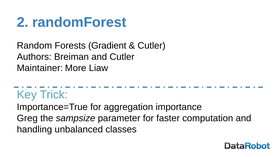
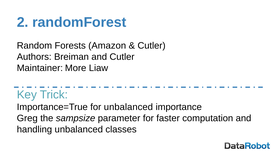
Gradient: Gradient -> Amazon (107, 46)
for aggregation: aggregation -> unbalanced (128, 107)
